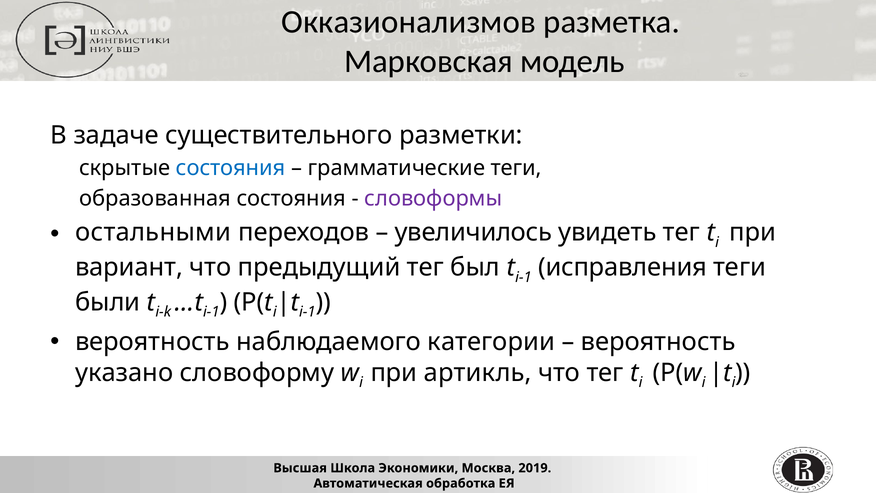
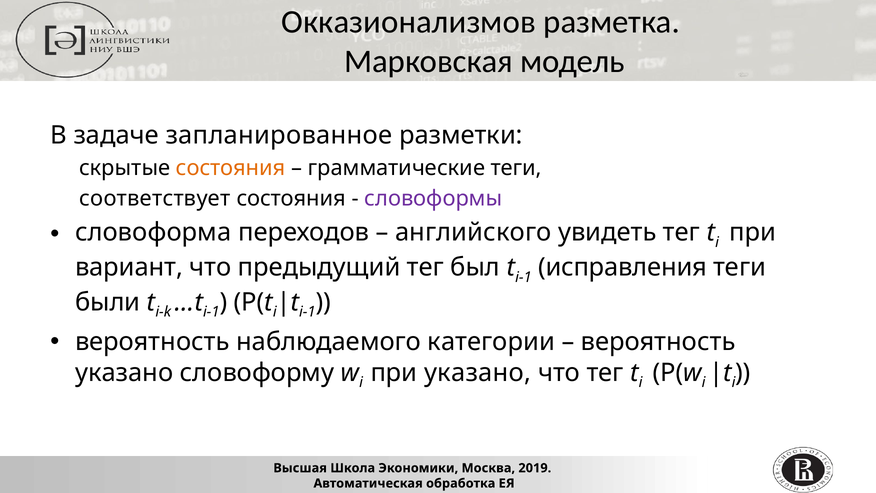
существительного: существительного -> запланированное (279, 135)
состояния colour: blue -> orange (231, 168)
образованная: образованная -> соответствует (155, 199)
остальными: остальными -> словоформа (153, 232)
увеличилось: увеличилось -> английского (473, 232)
при артикль: артикль -> указано (478, 372)
